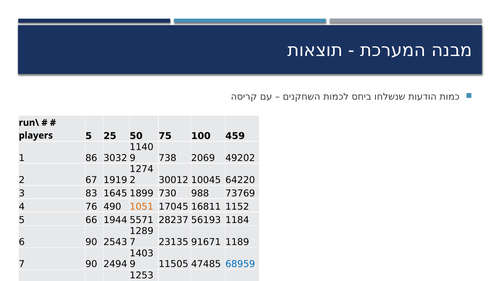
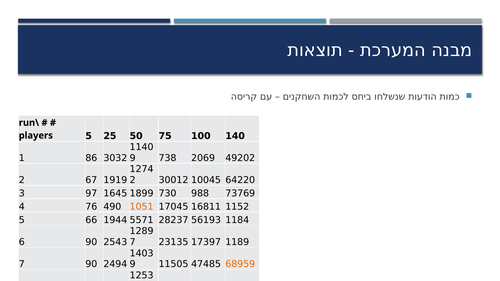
459: 459 -> 140 (235, 136)
83: 83 -> 97 (91, 194)
91671: 91671 -> 17397 (206, 242)
68959 colour: blue -> orange (240, 264)
